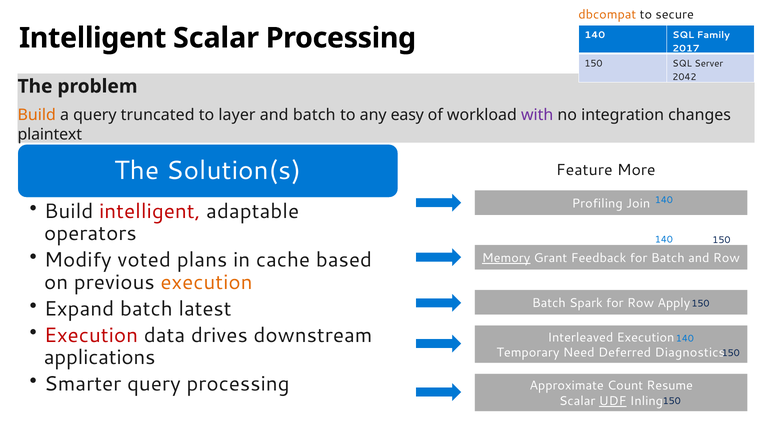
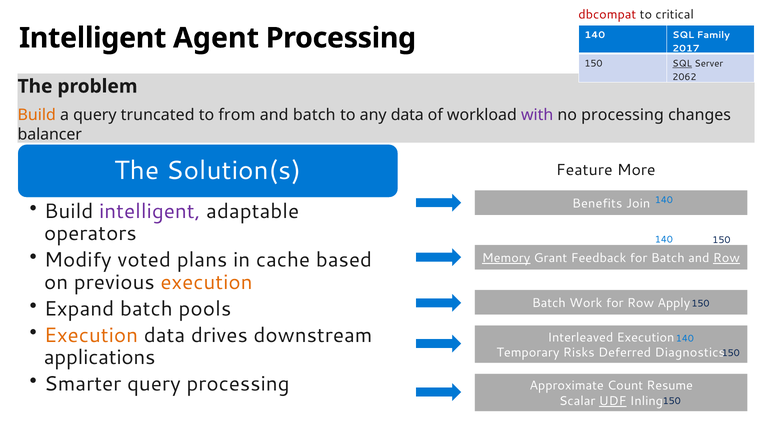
dbcompat colour: orange -> red (607, 14)
secure: secure -> critical (675, 14)
Intelligent Scalar: Scalar -> Agent (216, 38)
SQL underline: none -> present (682, 64)
2042: 2042 -> 2062 (684, 77)
layer: layer -> from (237, 115)
any easy: easy -> data (407, 115)
no integration: integration -> processing (623, 115)
plaintext: plaintext -> balancer (50, 134)
Profiling: Profiling -> Benefits (597, 204)
intelligent colour: red -> purple (150, 211)
Row underline: none -> present (726, 258)
Spark: Spark -> Work (586, 303)
latest: latest -> pools (205, 309)
Execution colour: red -> orange (91, 336)
Need: Need -> Risks (579, 353)
